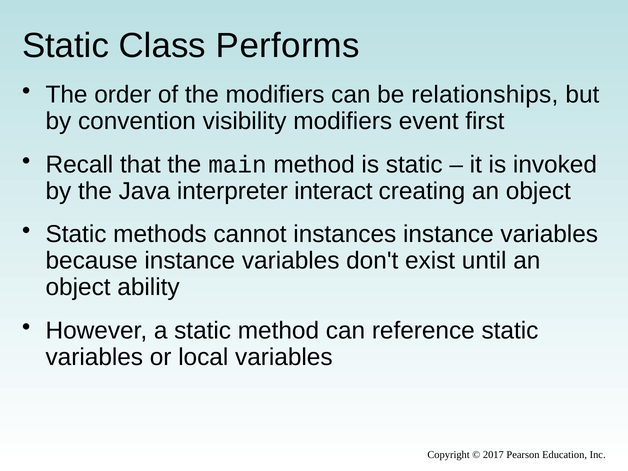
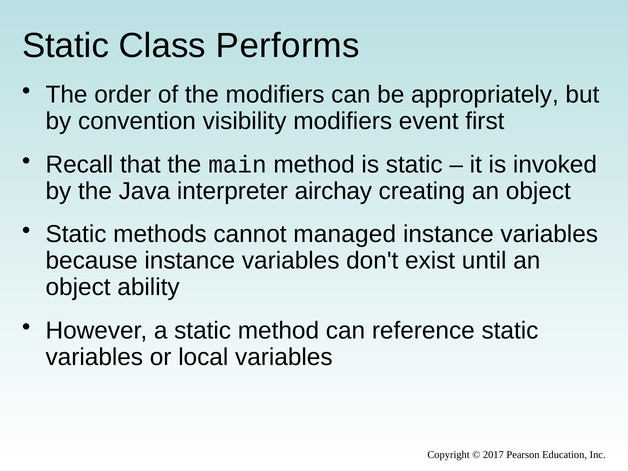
relationships: relationships -> appropriately (485, 95)
interact: interact -> airchay (333, 191)
instances: instances -> managed (345, 234)
